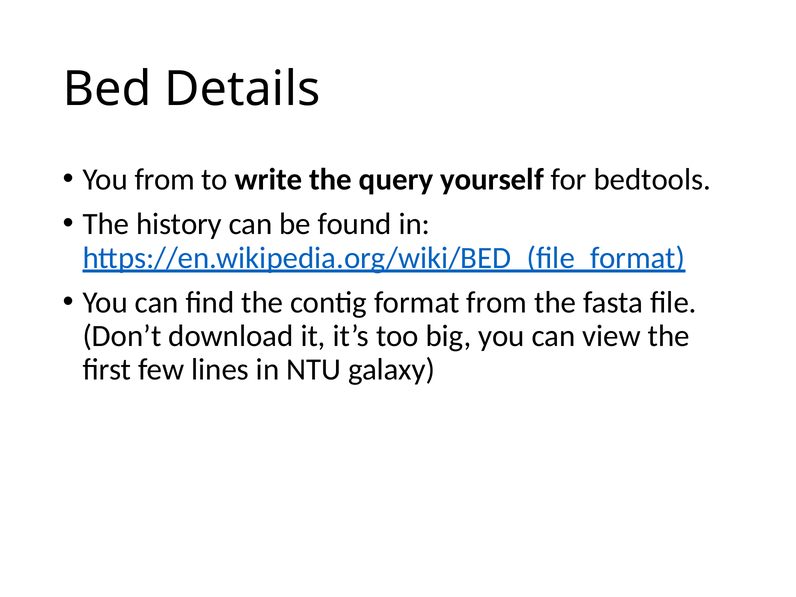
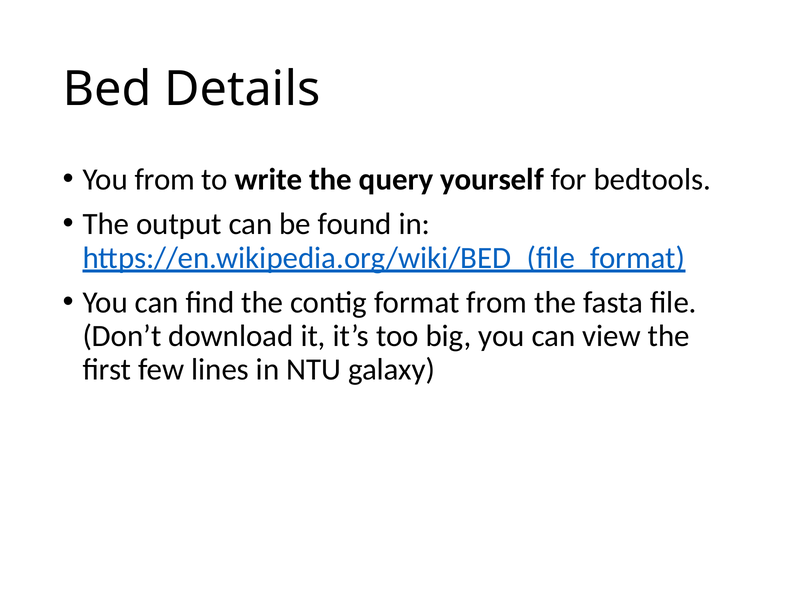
history: history -> output (179, 224)
